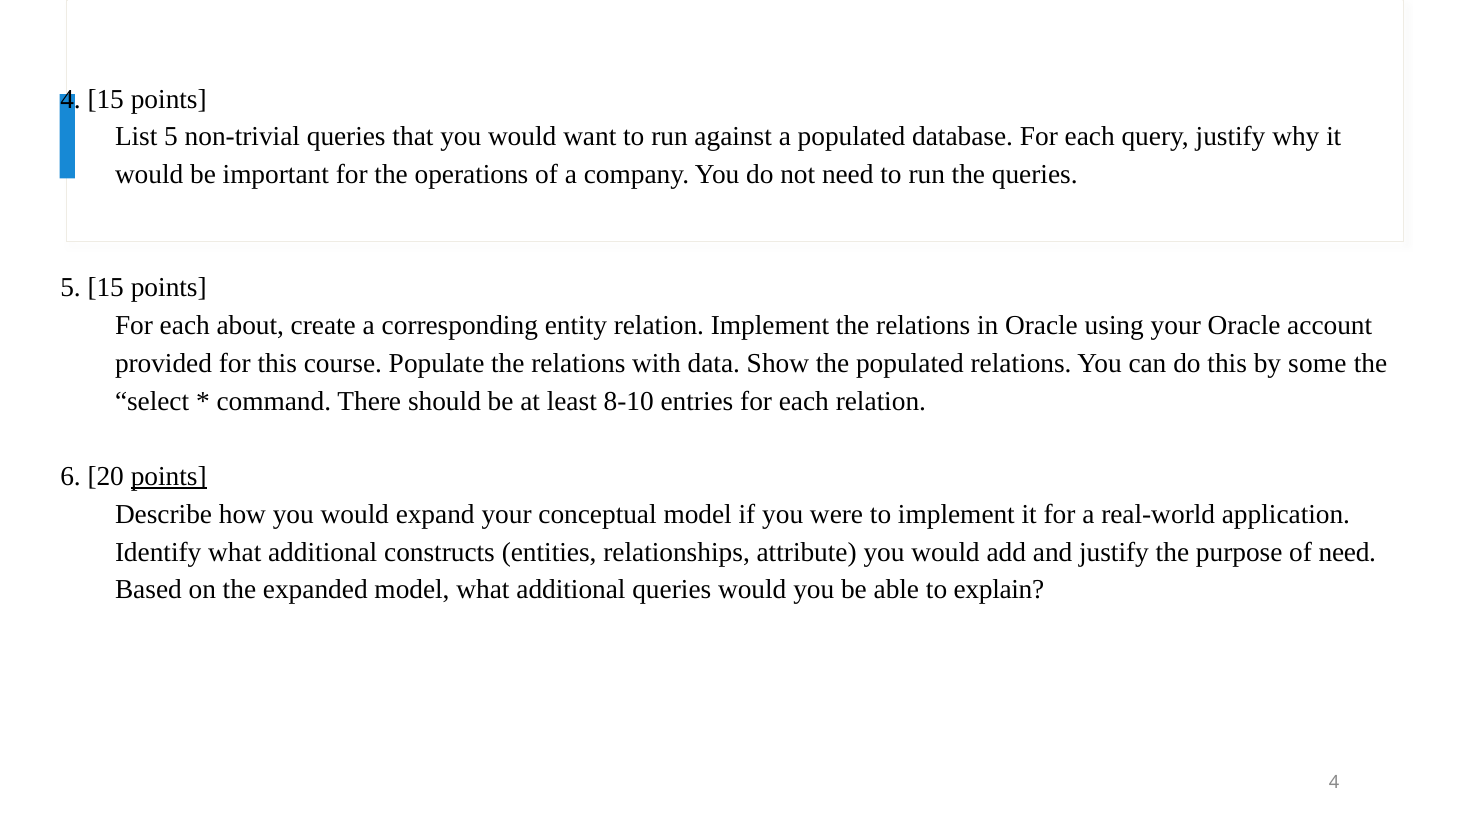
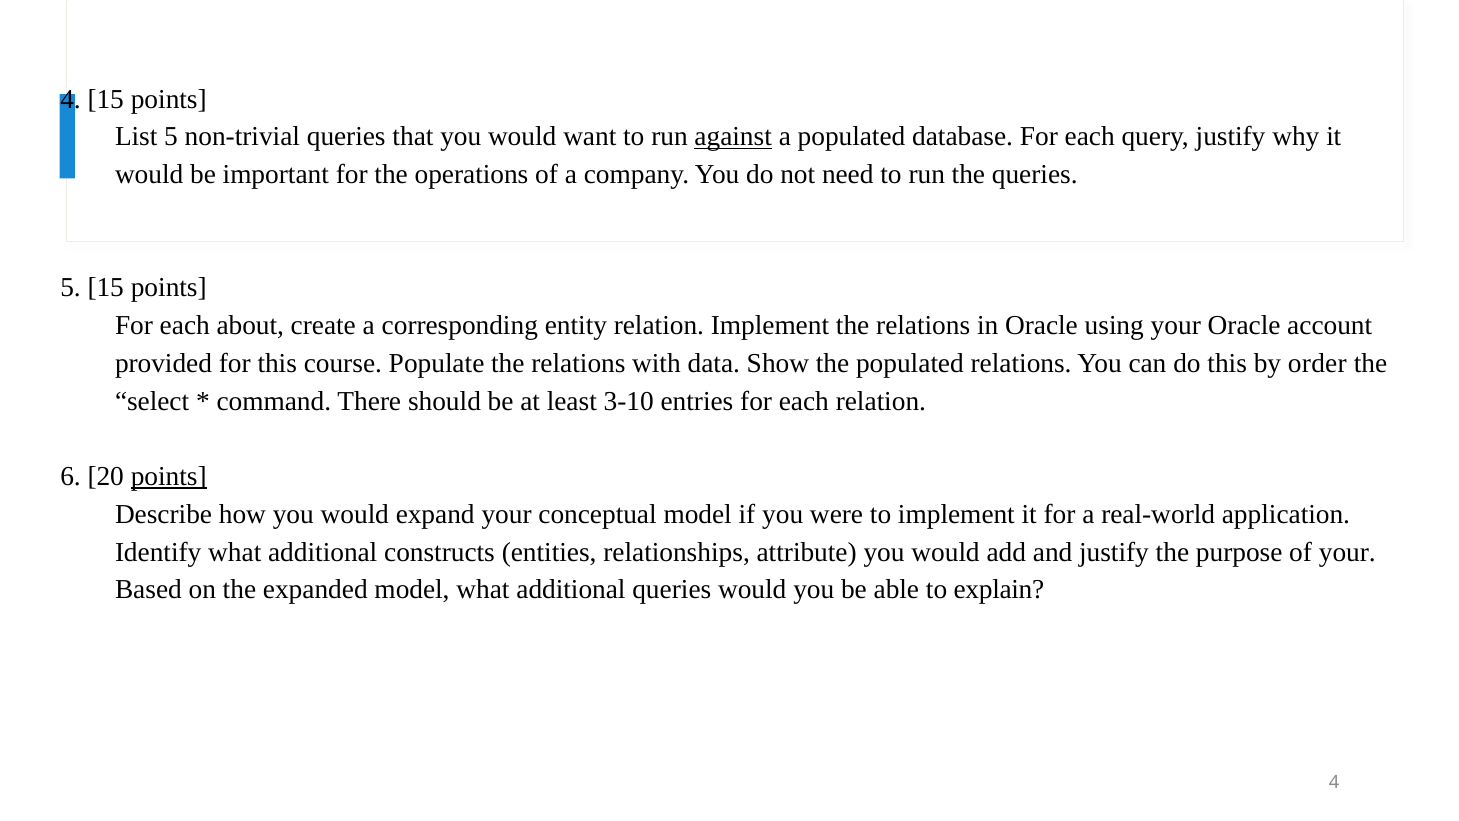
against underline: none -> present (733, 137)
some: some -> order (1317, 363)
8-10: 8-10 -> 3-10 (629, 401)
of need: need -> your (1347, 552)
